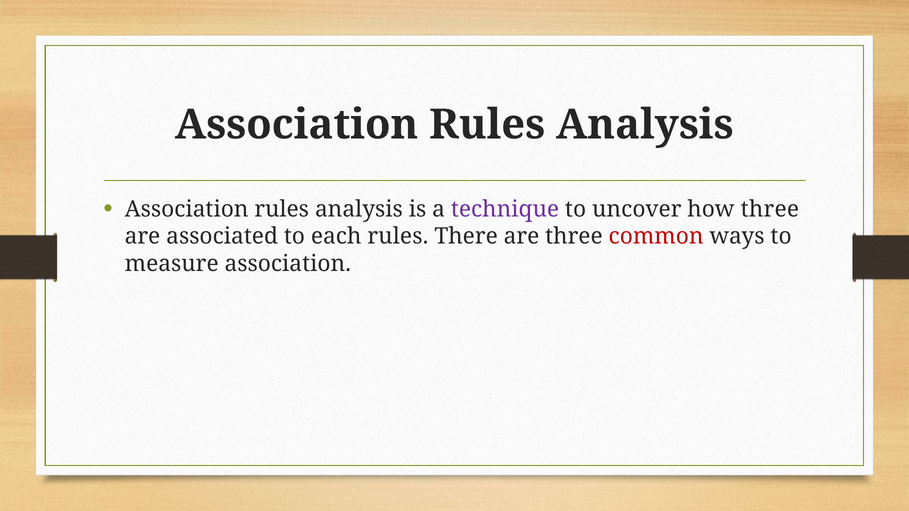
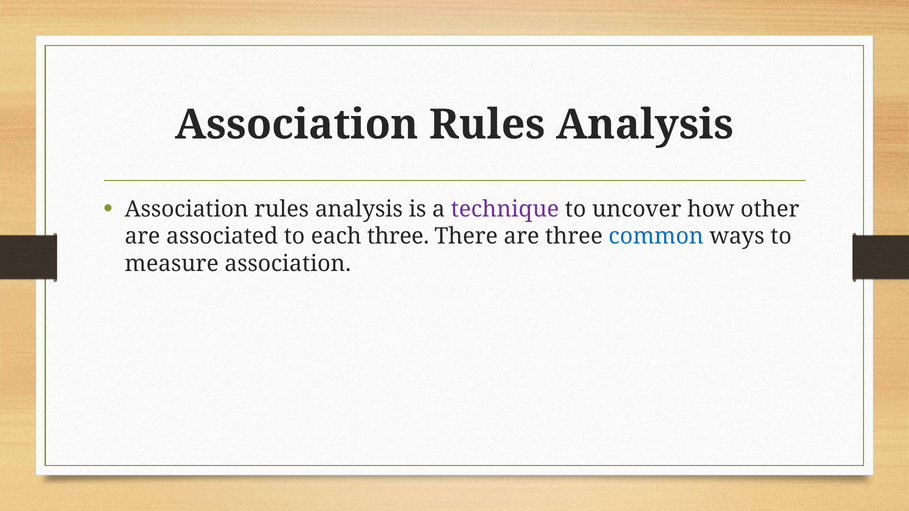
how three: three -> other (770, 209)
each rules: rules -> three (398, 237)
common colour: red -> blue (656, 237)
